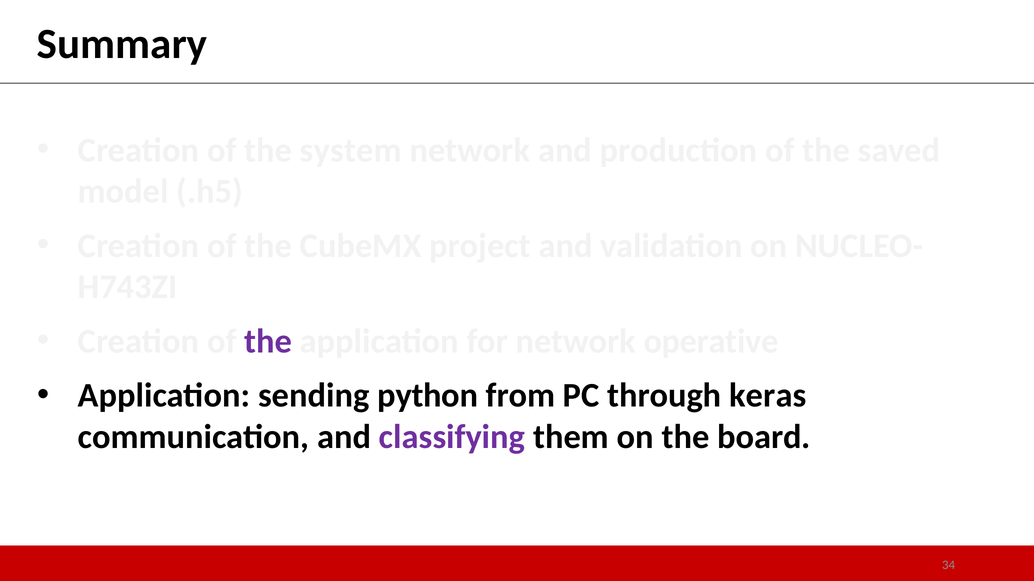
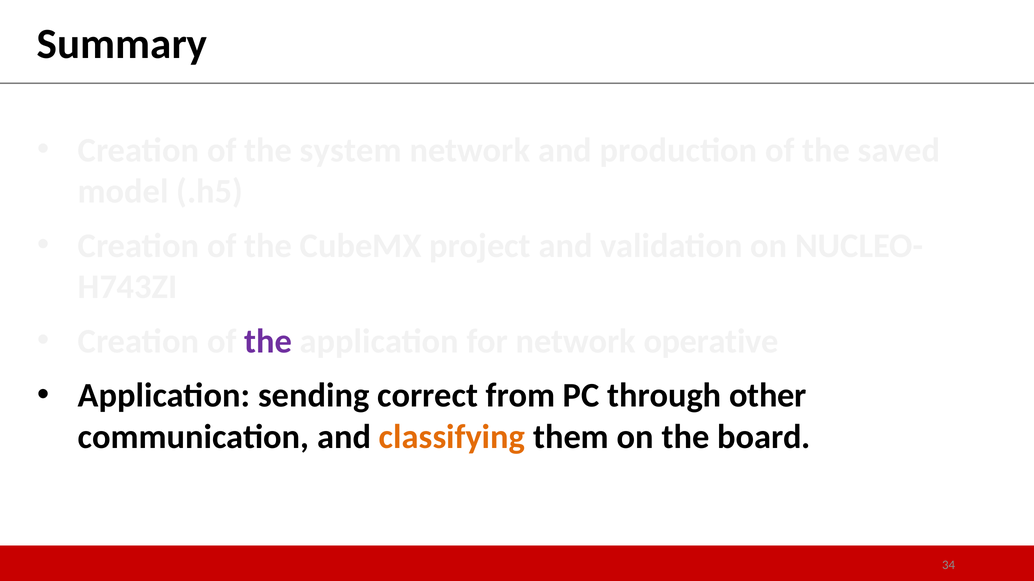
python: python -> correct (428, 396)
keras: keras -> other (768, 396)
classifying colour: purple -> orange (452, 437)
